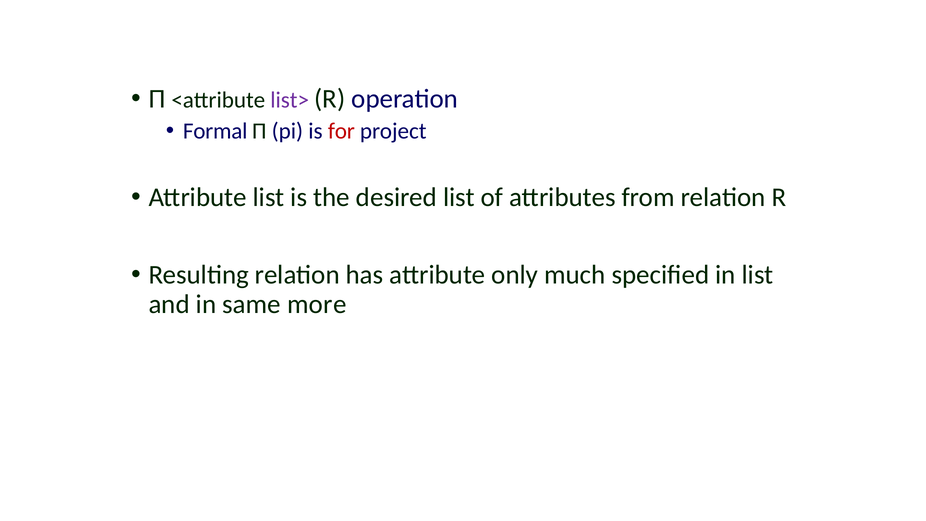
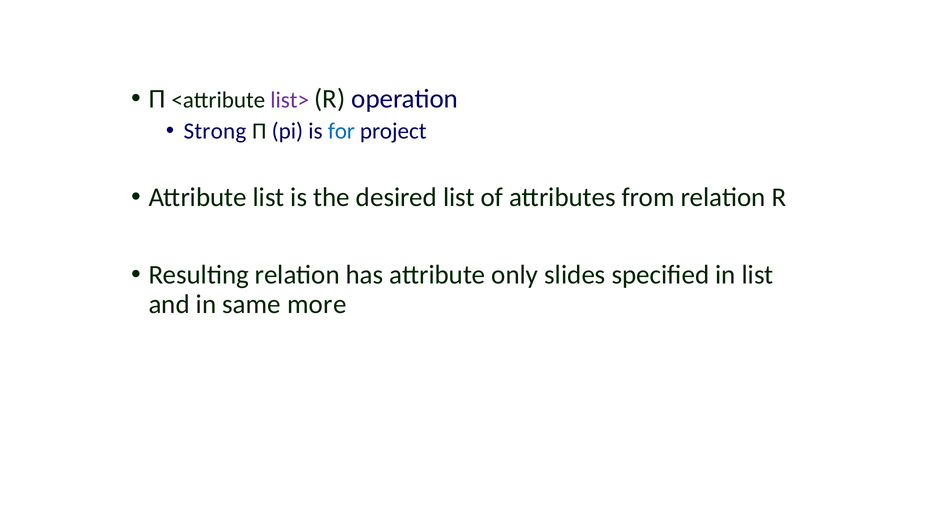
Formal: Formal -> Strong (215, 131)
for colour: red -> blue (341, 131)
much: much -> slides (575, 275)
